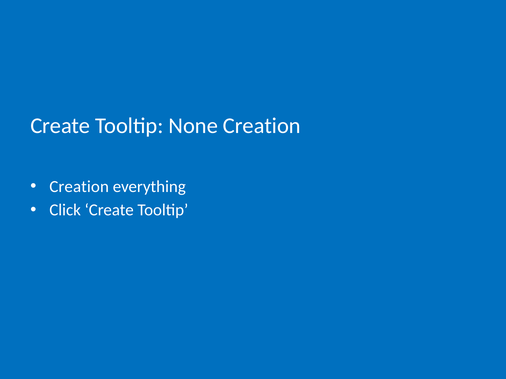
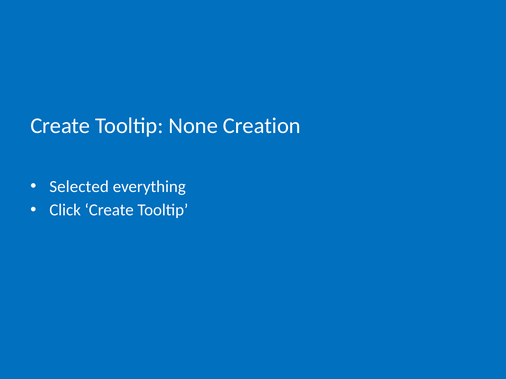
Creation: Creation -> Selected (79, 187)
